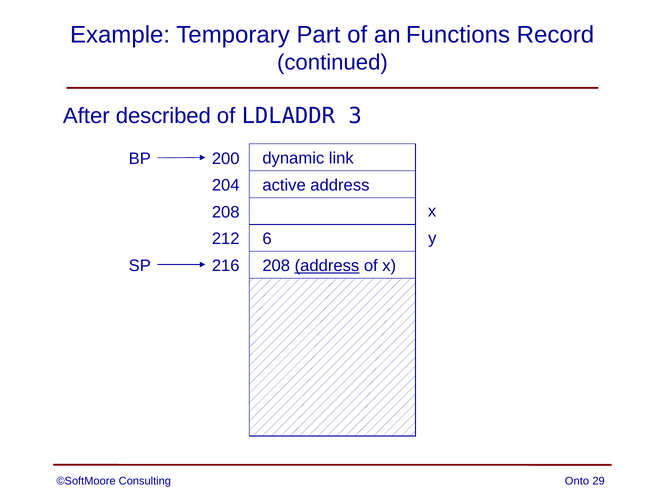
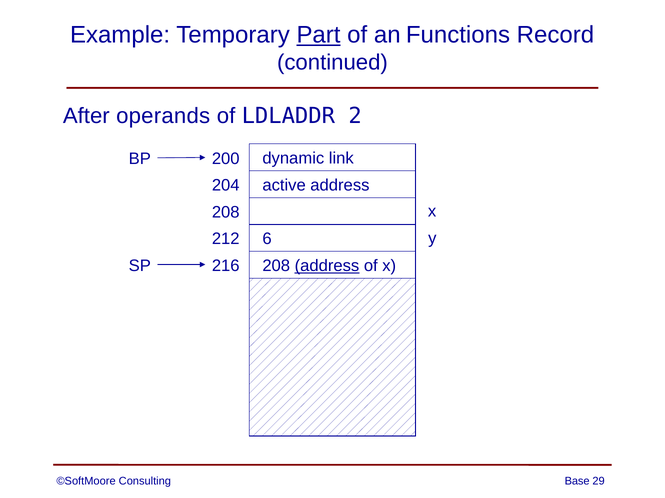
Part underline: none -> present (318, 35)
described: described -> operands (163, 116)
3: 3 -> 2 (355, 116)
Onto: Onto -> Base (577, 482)
